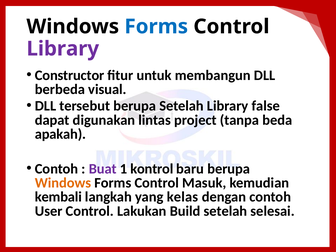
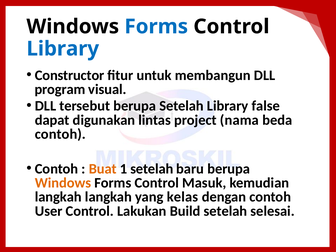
Library colour: purple -> blue (63, 49)
berbeda: berbeda -> program (60, 89)
tanpa: tanpa -> nama (239, 120)
apakah: apakah -> contoh (60, 134)
Buat colour: purple -> orange (103, 169)
1 kontrol: kontrol -> setelah (152, 169)
kembali: kembali -> langkah (58, 197)
